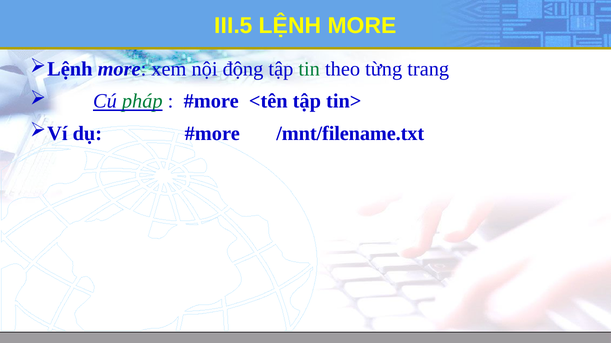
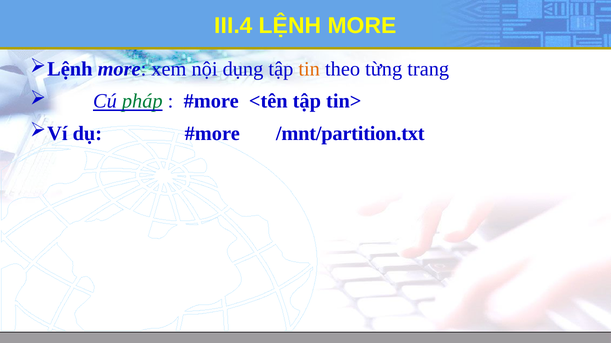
III.5: III.5 -> III.4 (234, 26)
động: động -> dụng (243, 69)
tin colour: green -> orange (309, 69)
/mnt/filename.txt: /mnt/filename.txt -> /mnt/partition.txt (350, 134)
